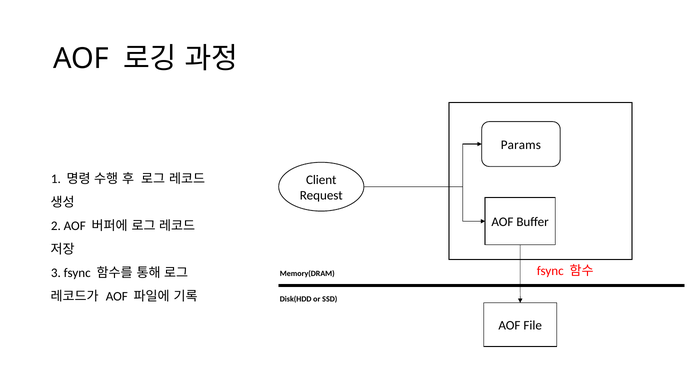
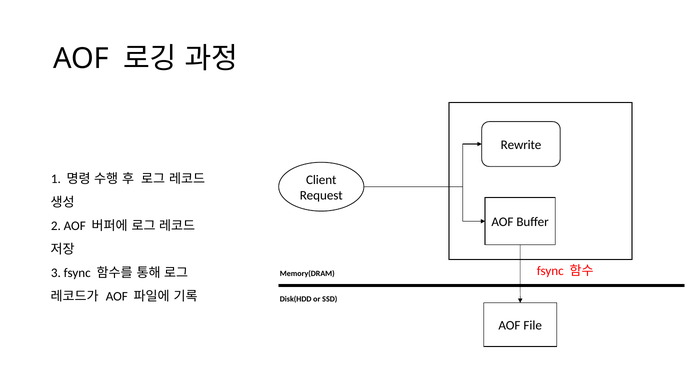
Params: Params -> Rewrite (521, 145)
